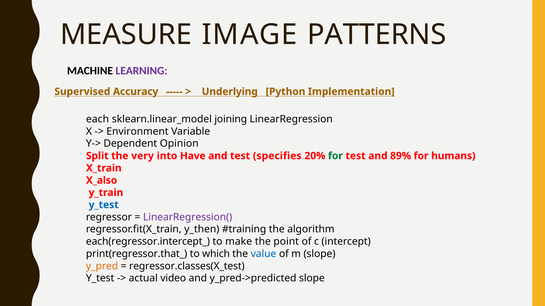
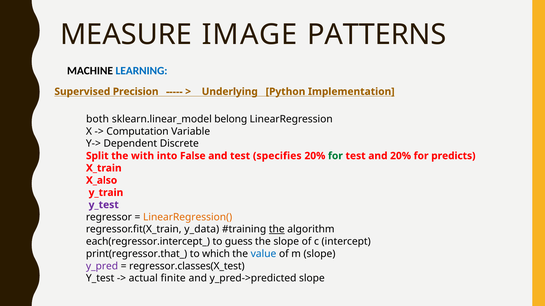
LEARNING colour: purple -> blue (142, 71)
Accuracy: Accuracy -> Precision (136, 92)
each: each -> both (98, 119)
joining: joining -> belong (231, 119)
Environment: Environment -> Computation (138, 132)
Opinion: Opinion -> Discrete (179, 144)
very: very -> with (143, 156)
Have: Have -> False (193, 156)
and 89%: 89% -> 20% (401, 156)
humans: humans -> predicts (453, 156)
y_test colour: blue -> purple (104, 205)
LinearRegression( colour: purple -> orange (188, 217)
y_then: y_then -> y_data (202, 230)
the underline: none -> present (277, 230)
make: make -> guess (239, 242)
the point: point -> slope (286, 242)
y_pred colour: orange -> purple (102, 266)
video: video -> finite (173, 279)
